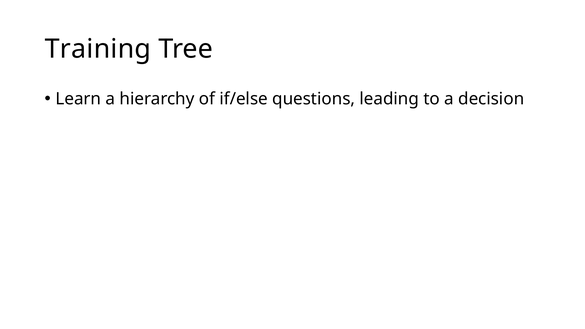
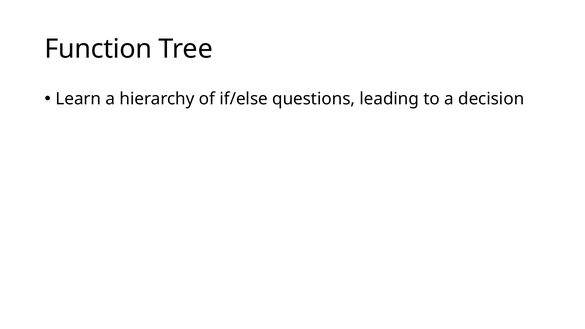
Training: Training -> Function (98, 49)
